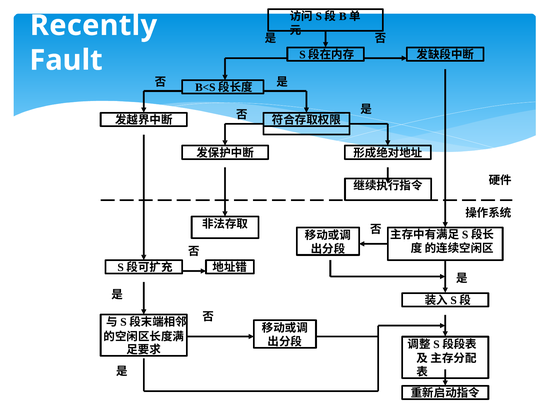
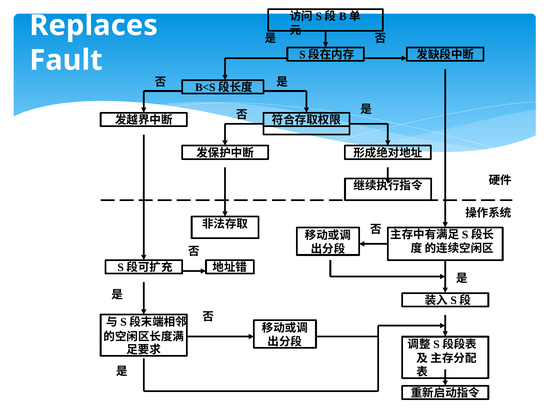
Recently: Recently -> Replaces (94, 25)
